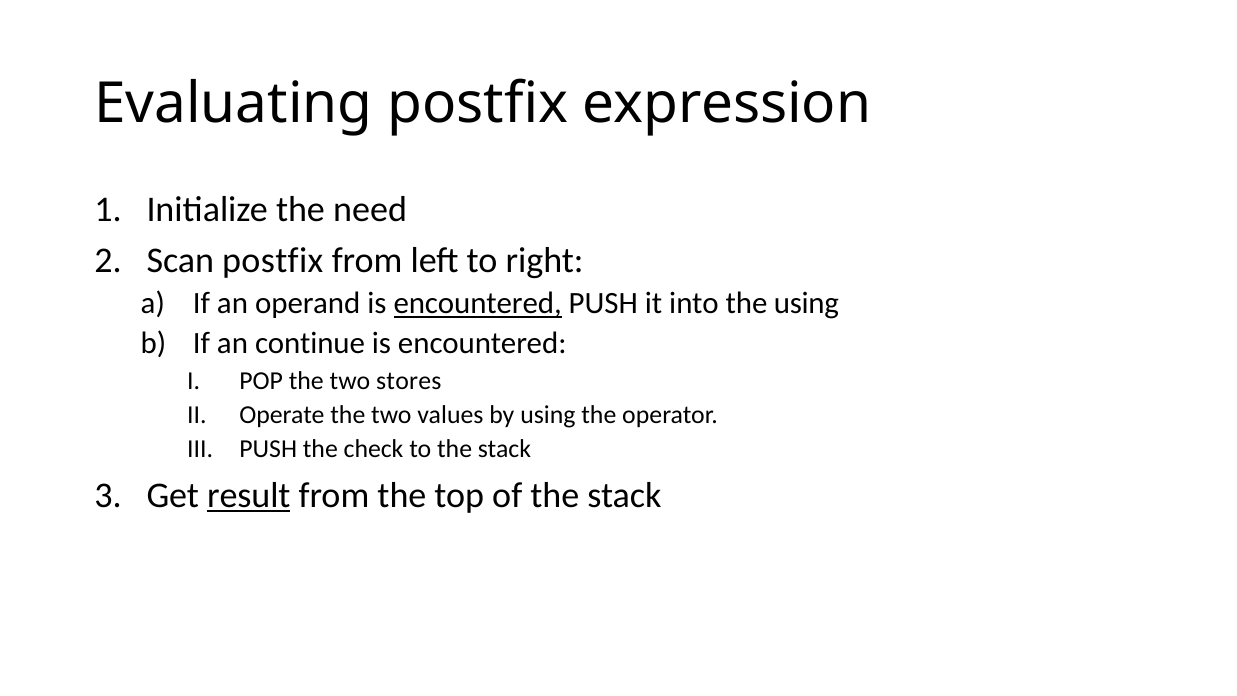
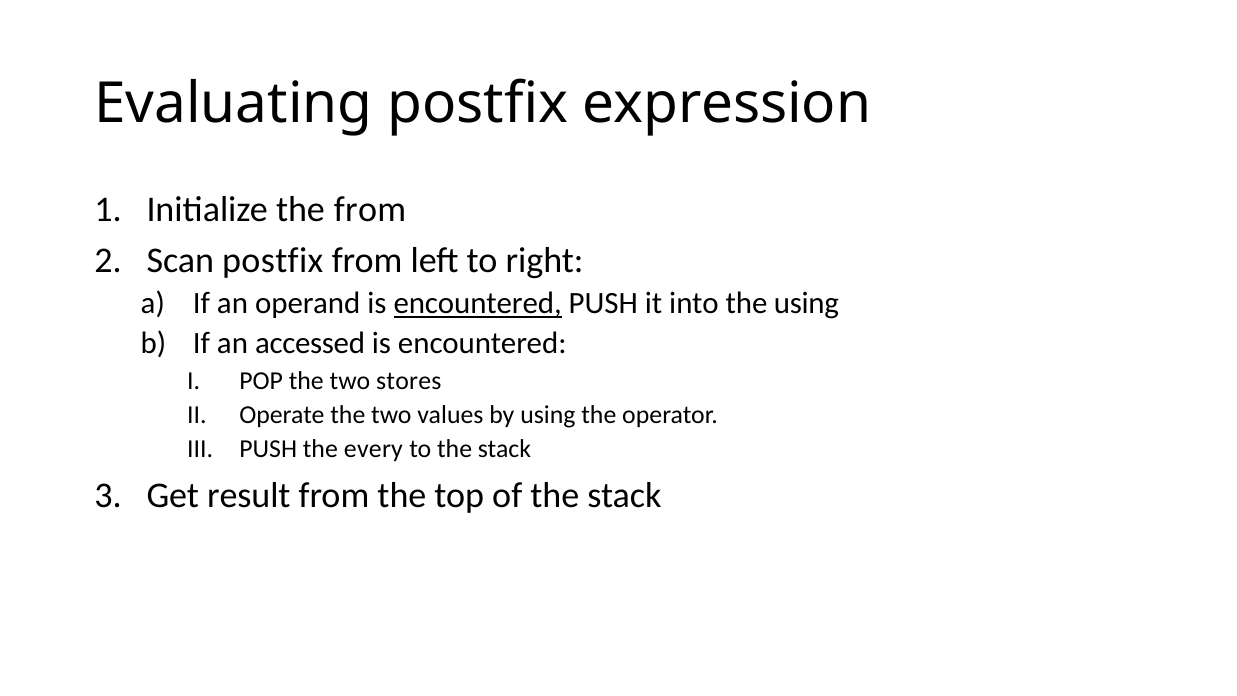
the need: need -> from (370, 209)
continue: continue -> accessed (310, 343)
check: check -> every (373, 449)
result underline: present -> none (249, 495)
